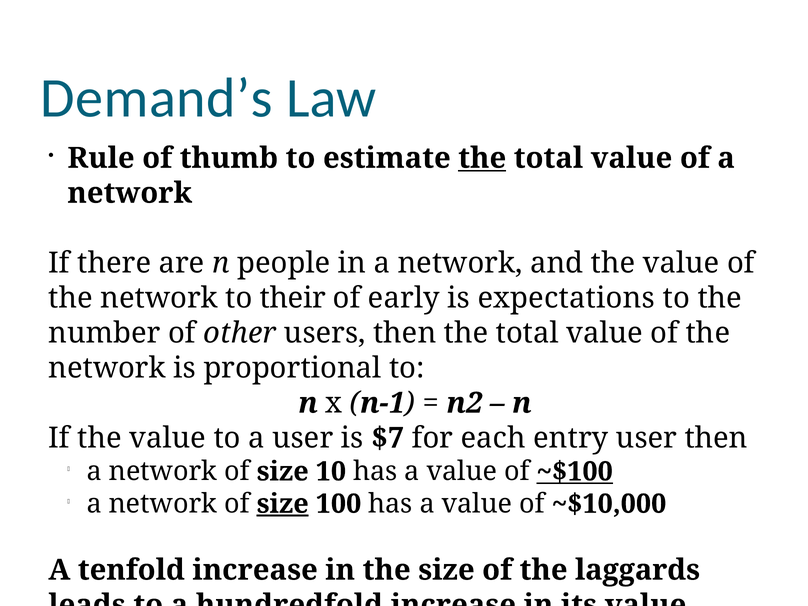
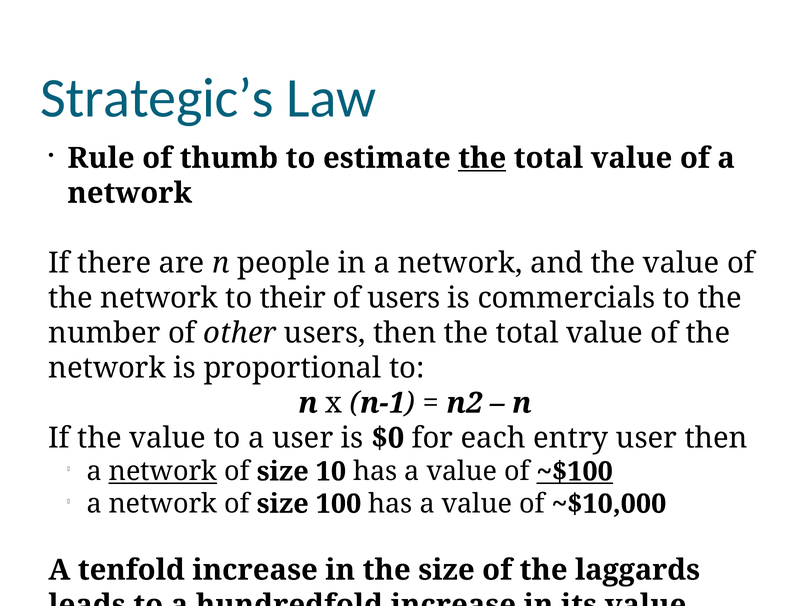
Demand’s: Demand’s -> Strategic’s (157, 98)
of early: early -> users (404, 298)
expectations: expectations -> commercials (566, 298)
$7: $7 -> $0 (388, 438)
network underline: none -> present (163, 472)
size underline: present -> none (283, 504)
